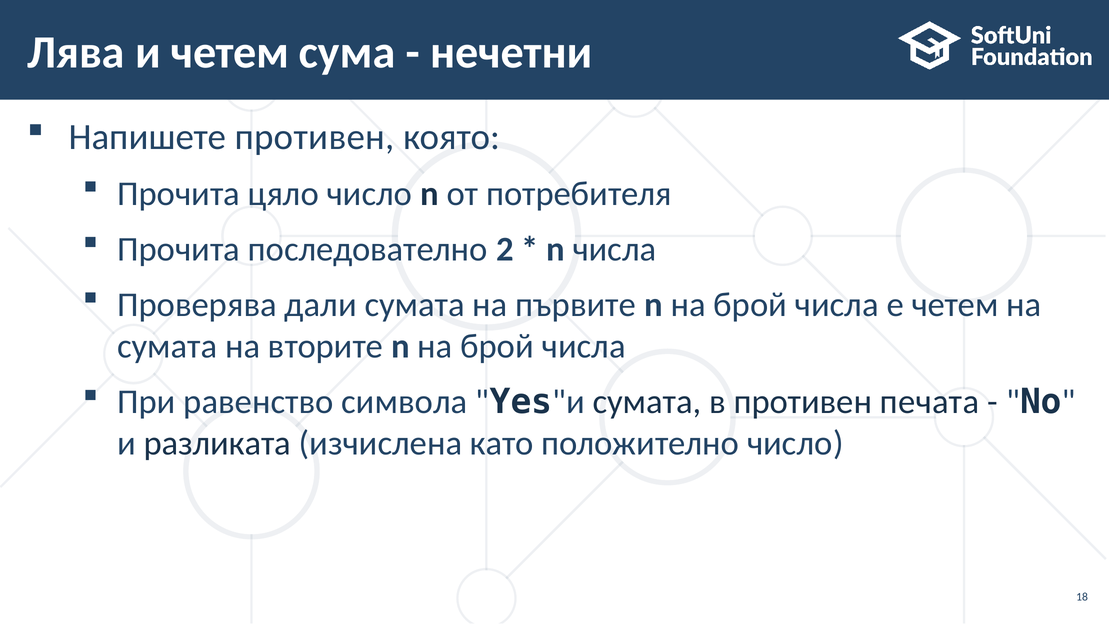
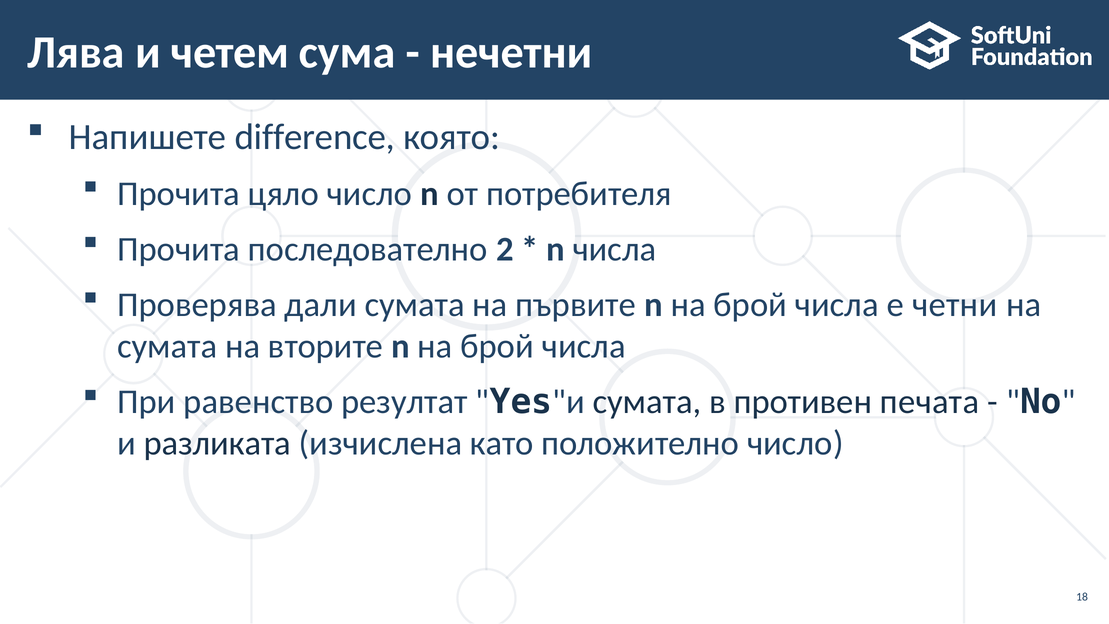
Напишете противен: противен -> difference (315, 137)
е четем: четем -> четни (955, 305)
символа: символа -> резултат (404, 402)
